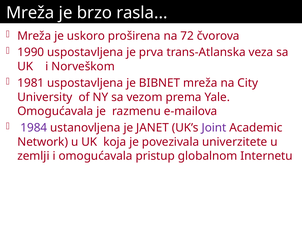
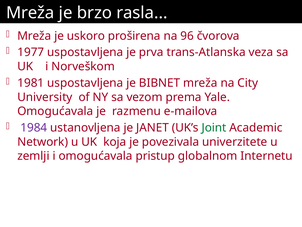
72: 72 -> 96 (187, 36)
1990: 1990 -> 1977 (31, 52)
Joint colour: purple -> green (214, 127)
